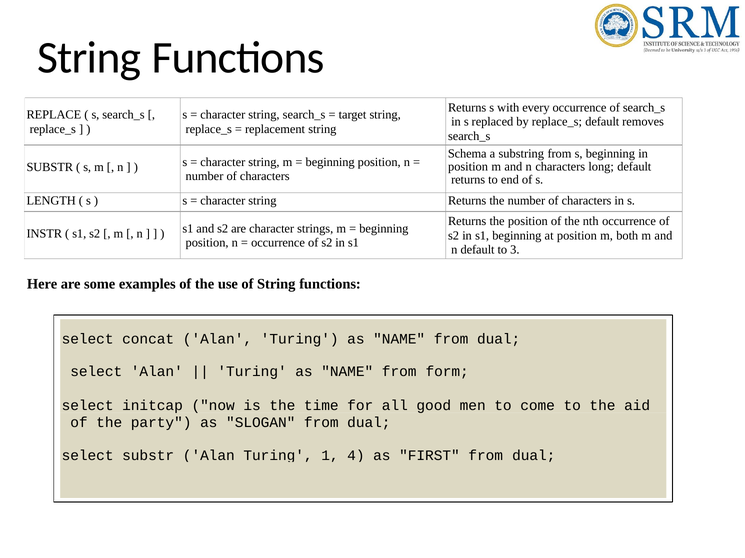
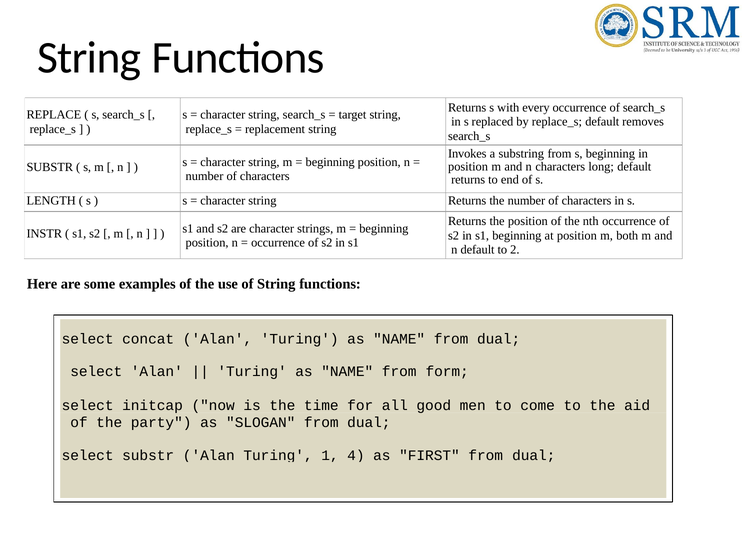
Schema: Schema -> Invokes (467, 154)
3: 3 -> 2 (515, 250)
